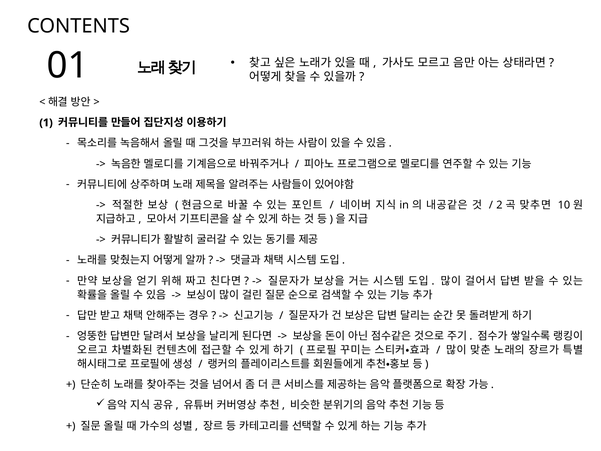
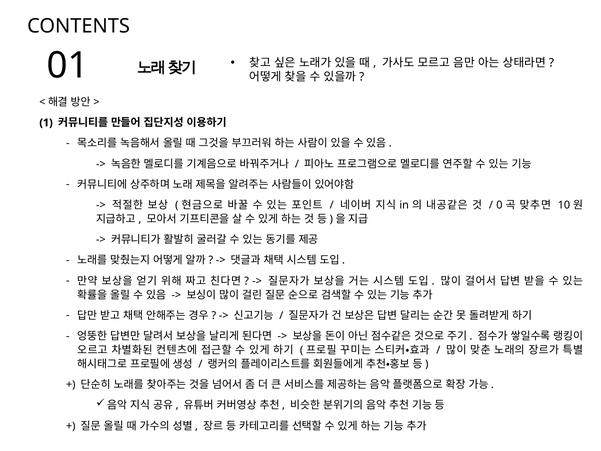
2: 2 -> 0 (499, 205)
